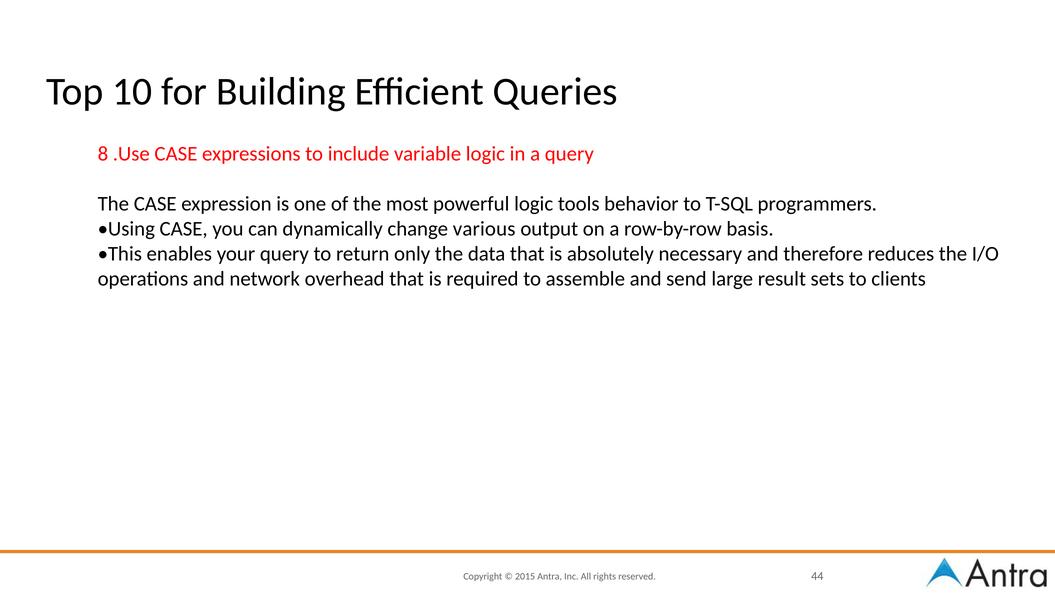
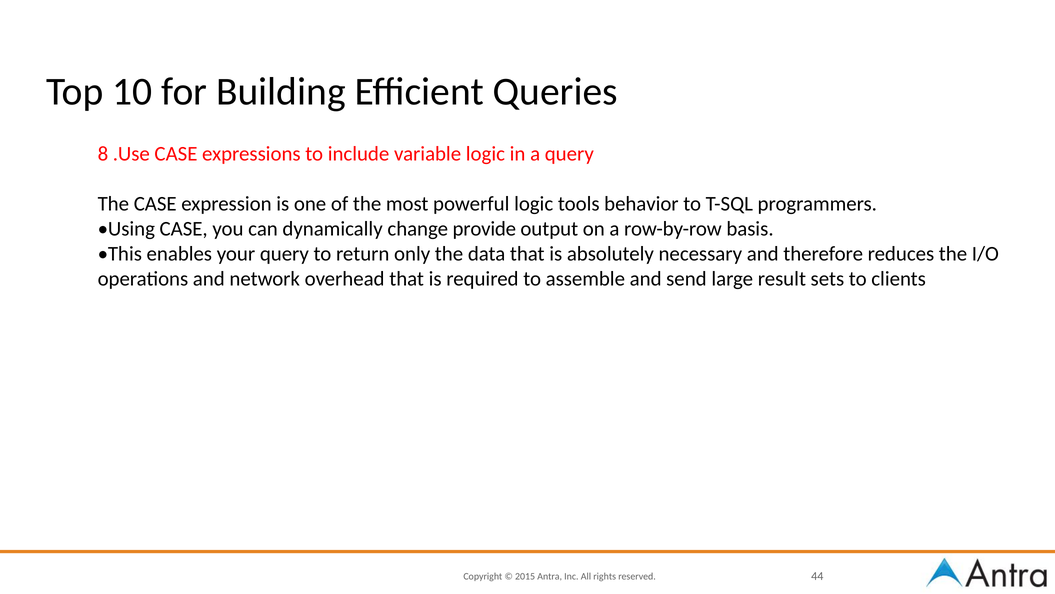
various: various -> provide (484, 229)
